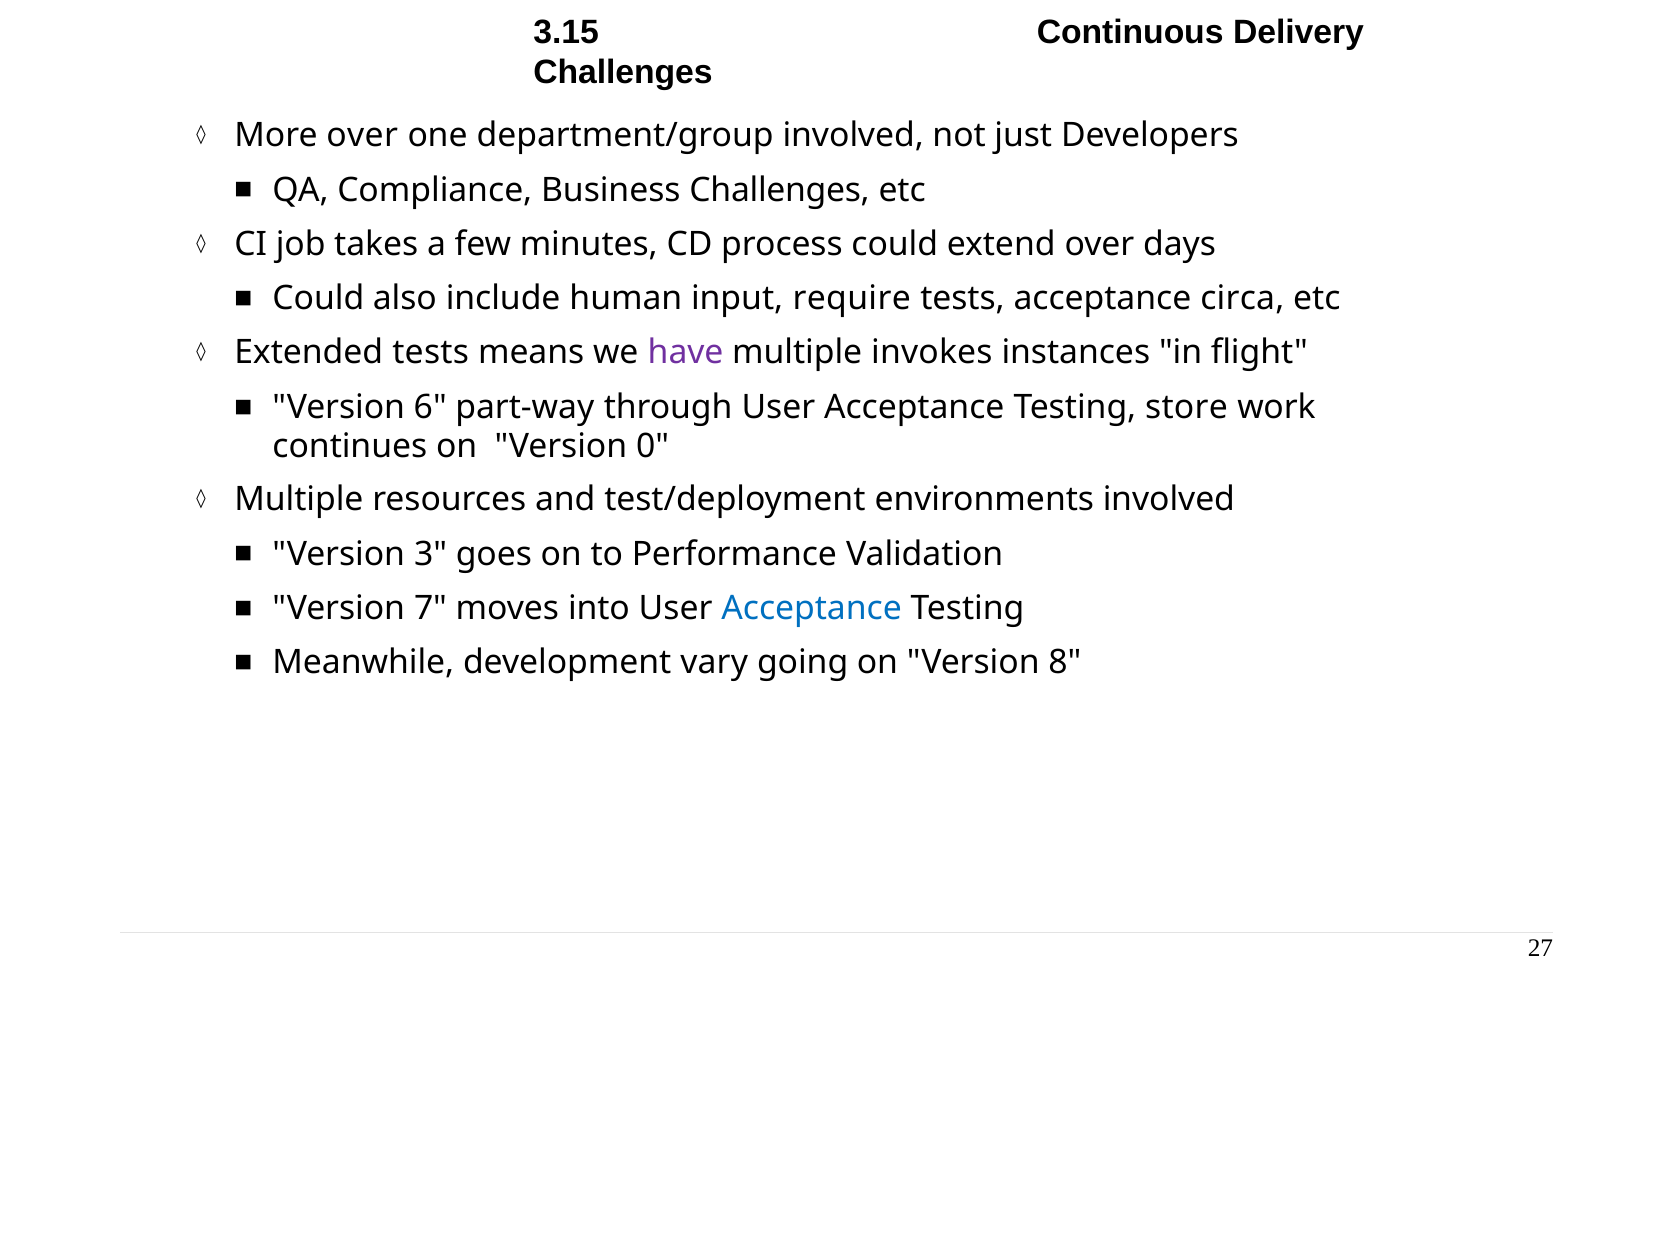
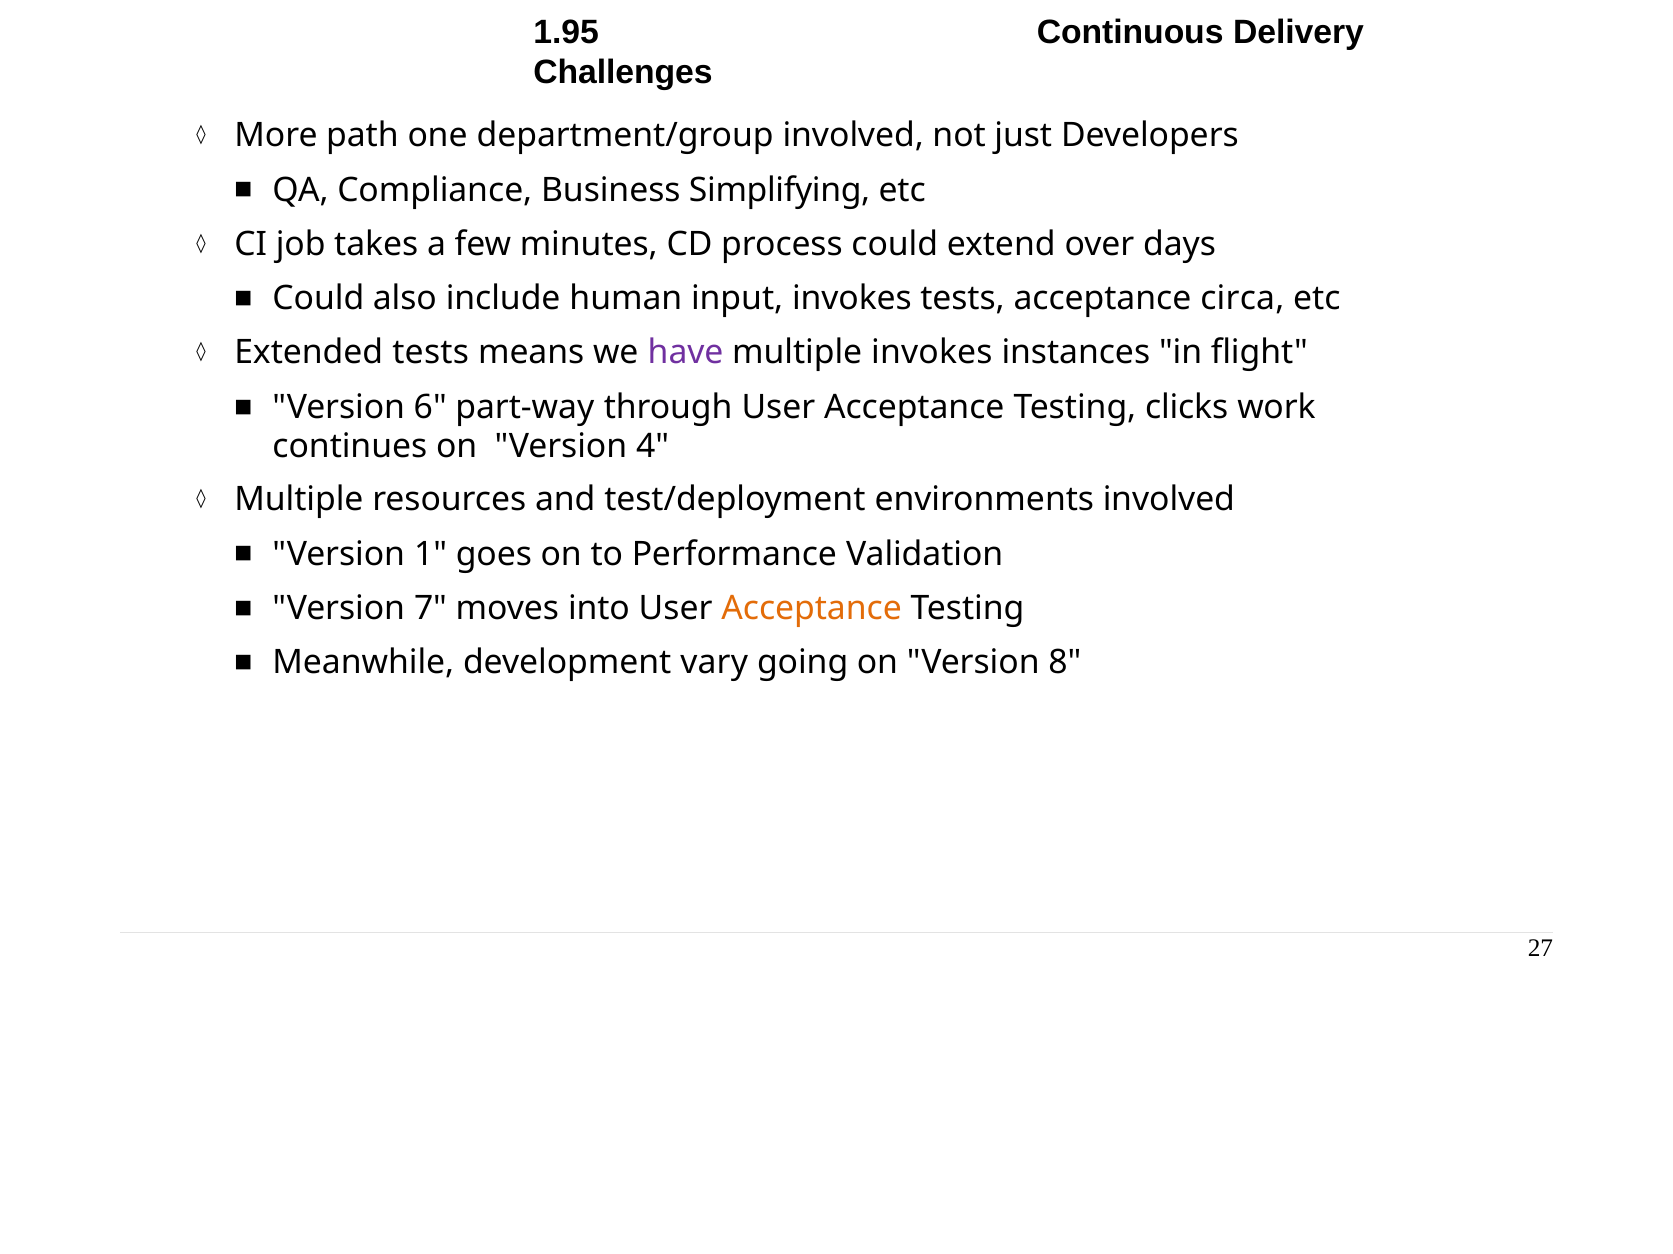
3.15: 3.15 -> 1.95 (566, 32)
More over: over -> path (362, 136)
Business Challenges: Challenges -> Simplifying (780, 190)
input require: require -> invokes (852, 299)
store: store -> clicks (1187, 408)
0: 0 -> 4 (653, 447)
Version 3: 3 -> 1 (431, 554)
Acceptance colour: blue -> orange (812, 609)
